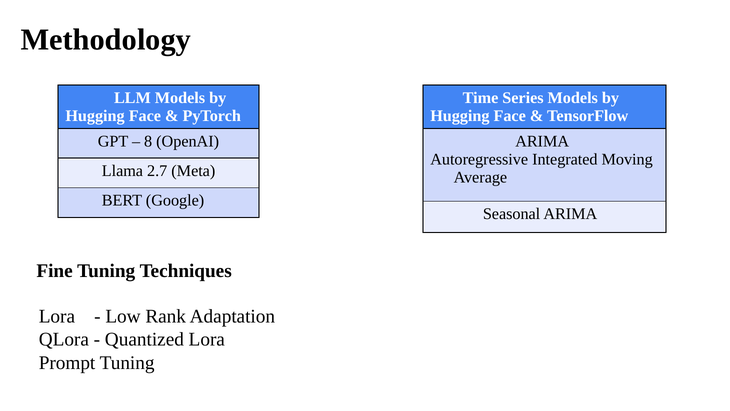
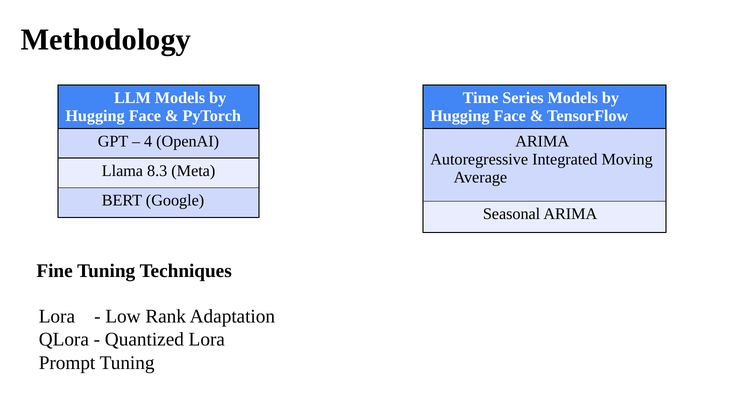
8: 8 -> 4 (148, 141)
2.7: 2.7 -> 8.3 (157, 171)
